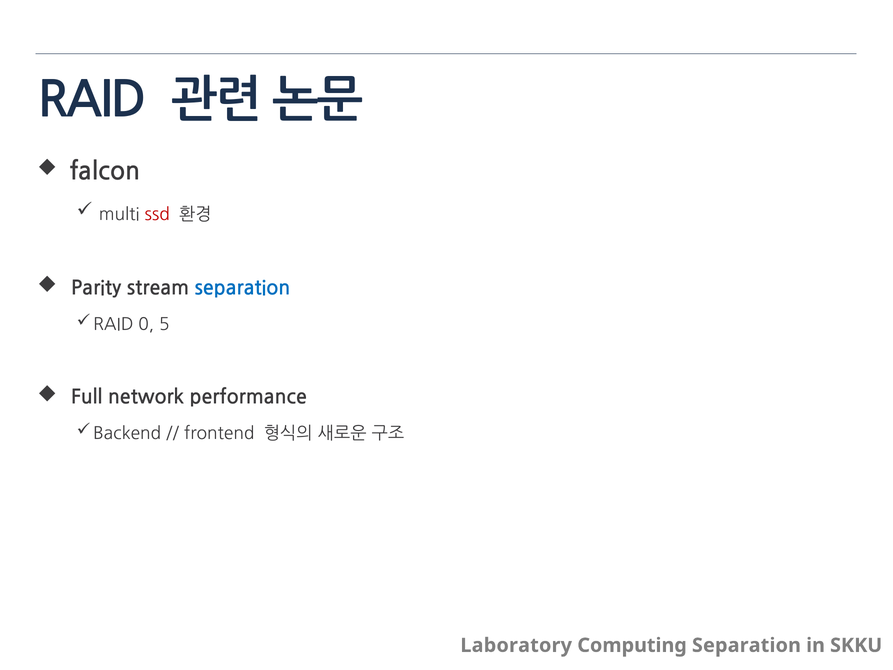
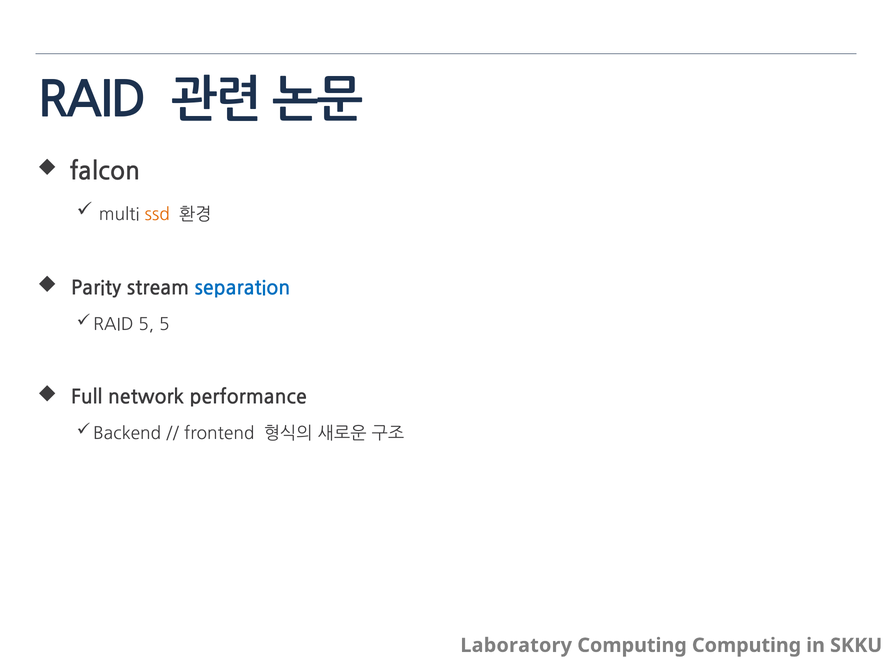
ssd colour: red -> orange (157, 214)
0: 0 -> 5 (146, 324)
Computing Separation: Separation -> Computing (747, 645)
